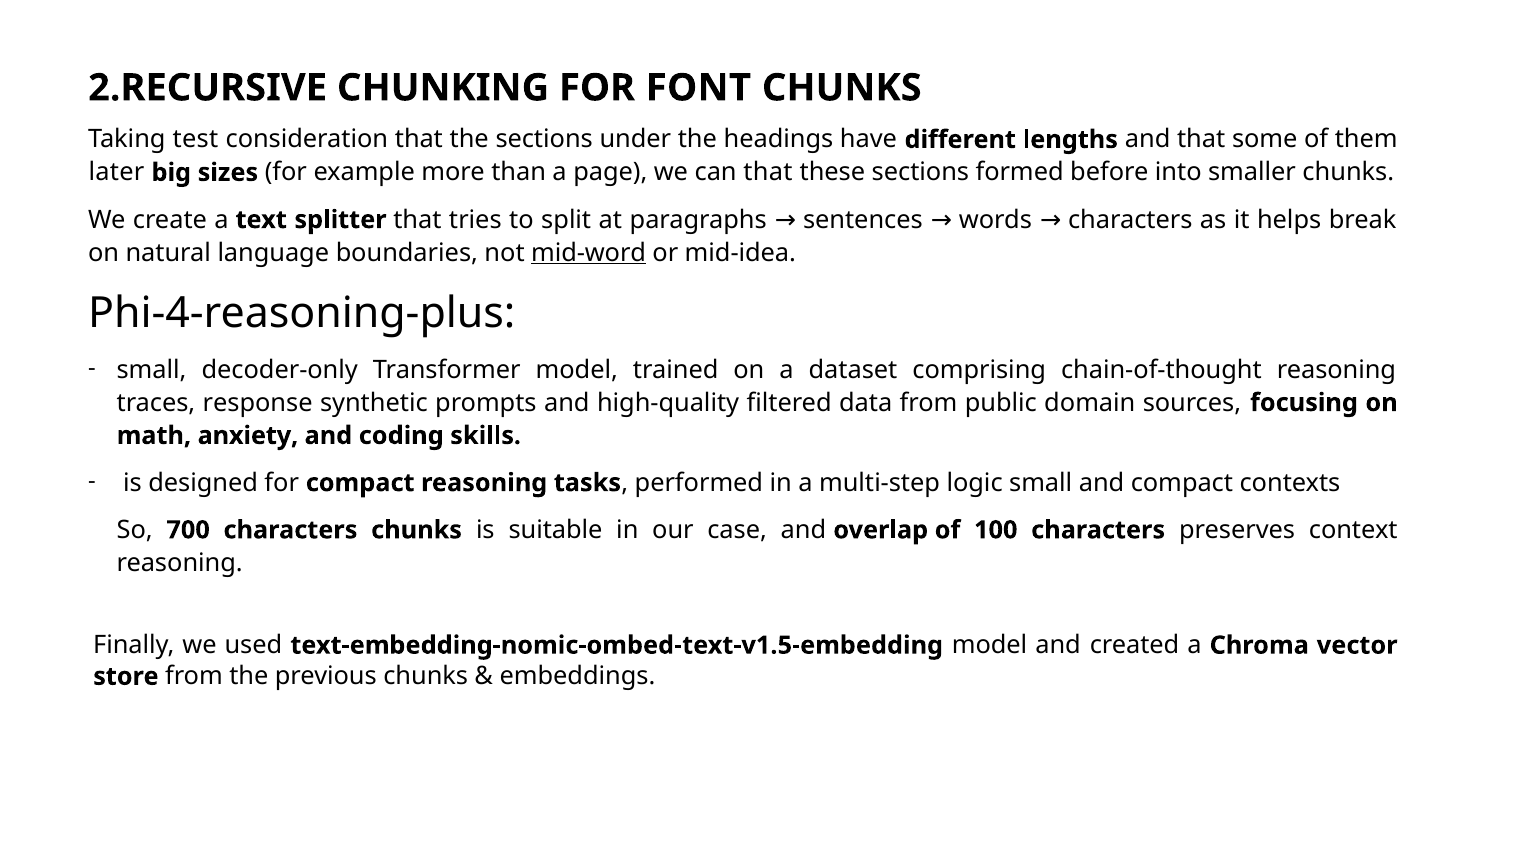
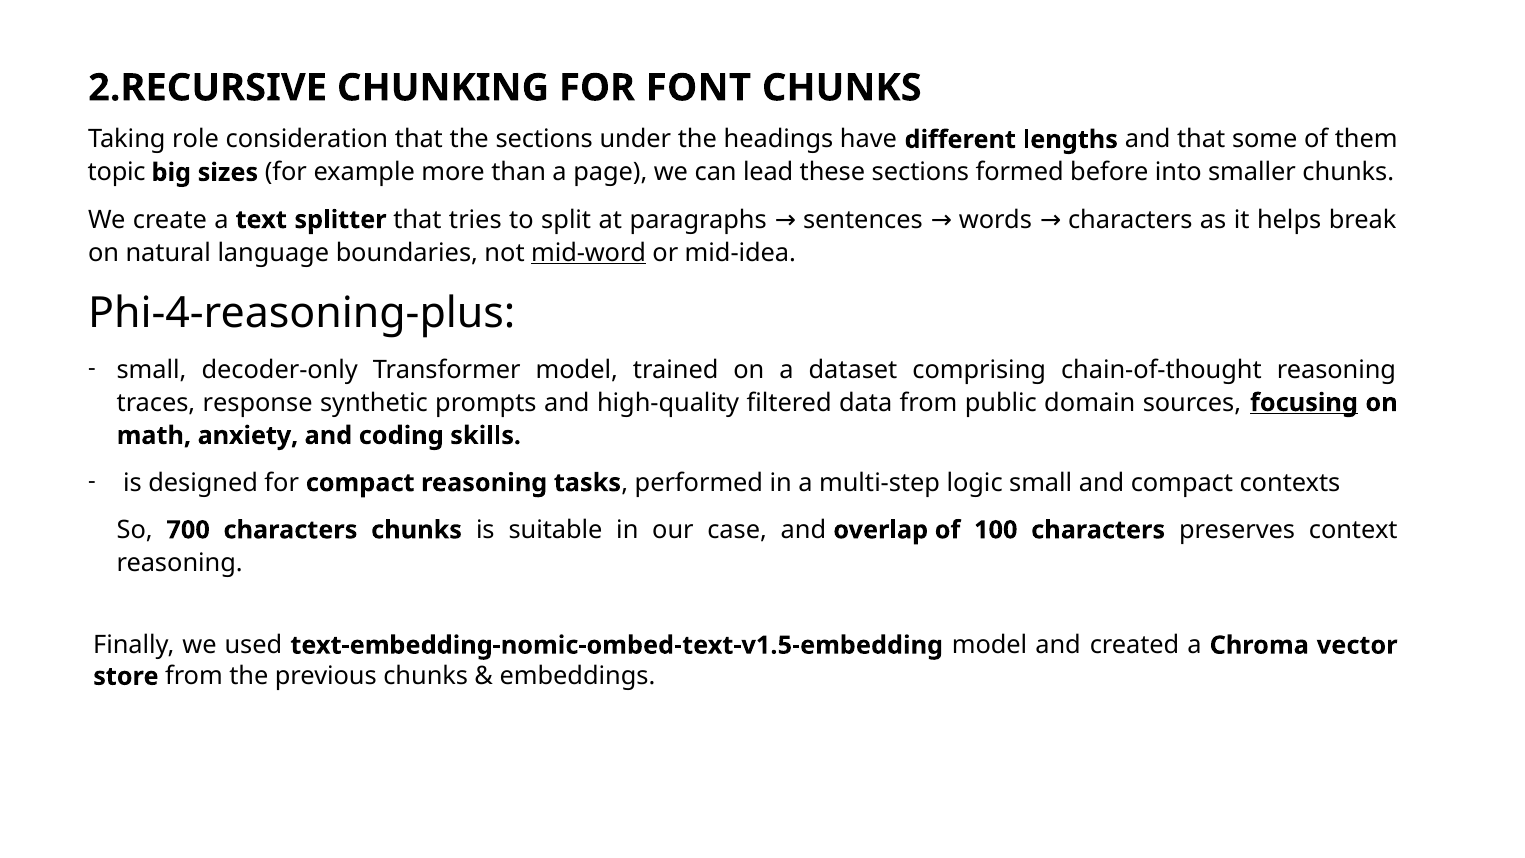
test: test -> role (196, 140)
later: later -> topic (117, 173)
can that: that -> lead (768, 173)
focusing underline: none -> present (1304, 403)
